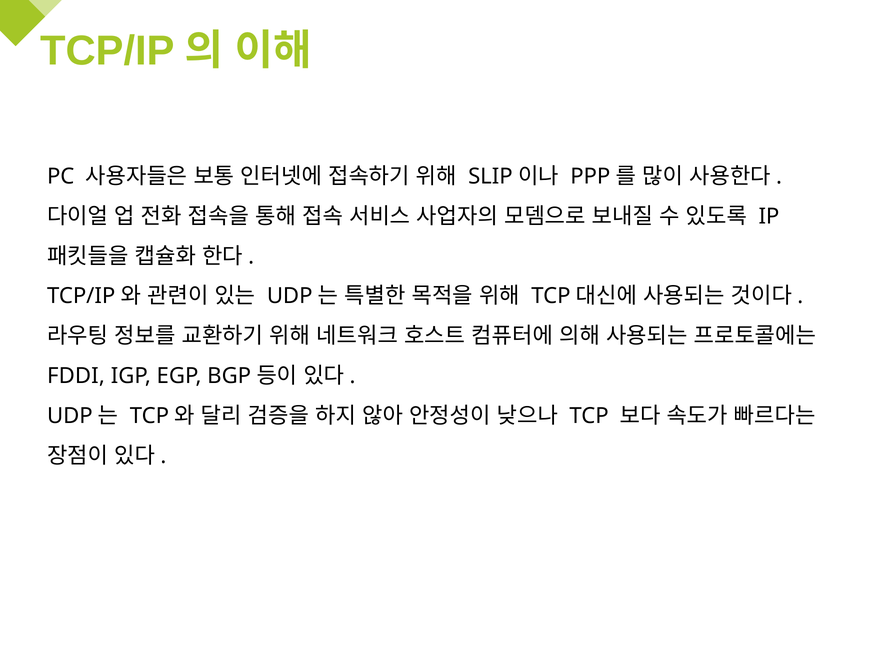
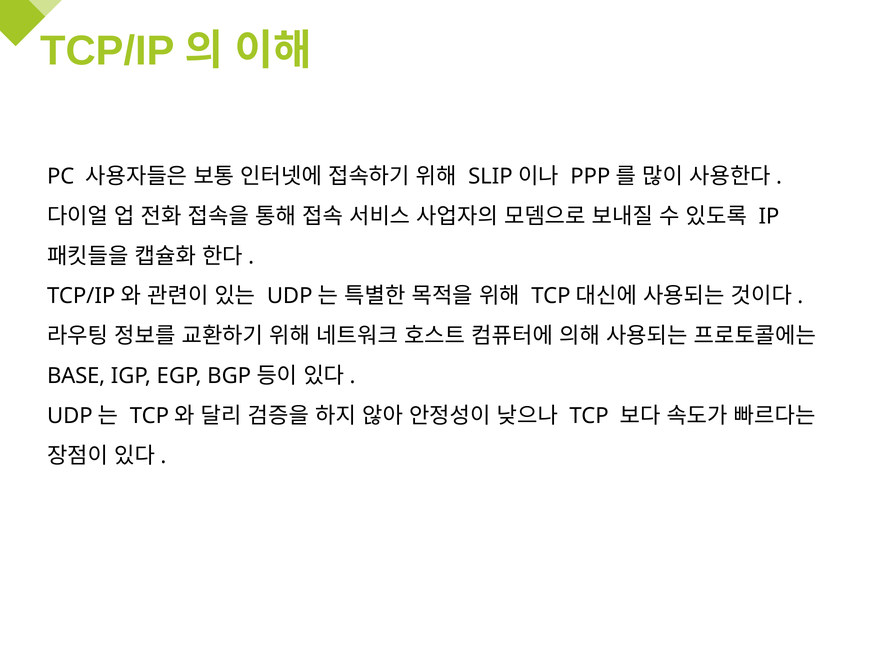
FDDI: FDDI -> BASE (76, 376)
